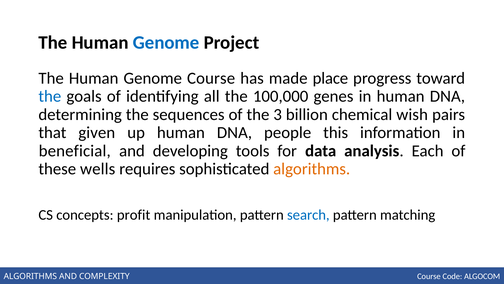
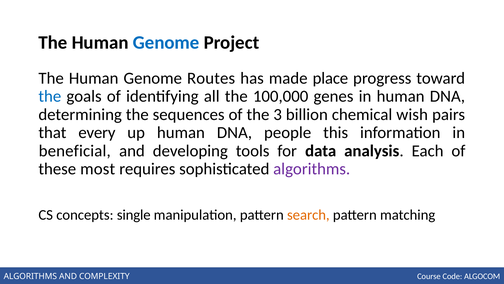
Genome Course: Course -> Routes (211, 78)
given: given -> every (97, 132)
wells: wells -> most (98, 169)
algorithms colour: orange -> purple (312, 169)
profit: profit -> single (134, 214)
search colour: blue -> orange (308, 214)
